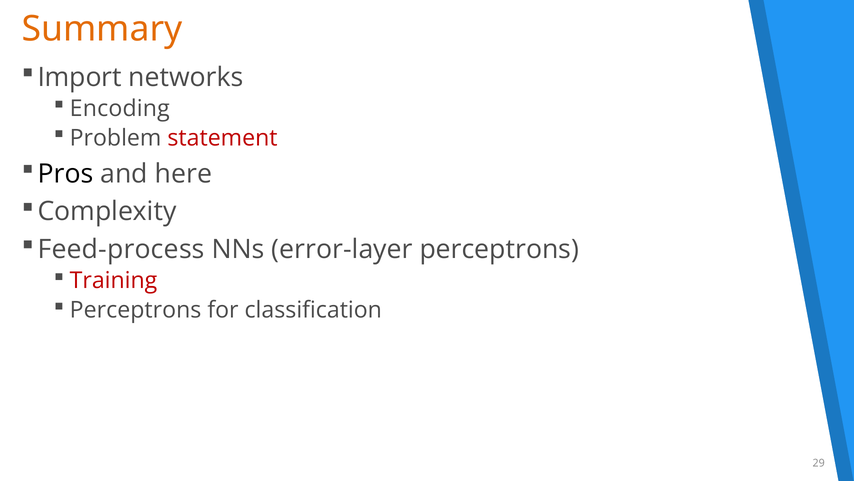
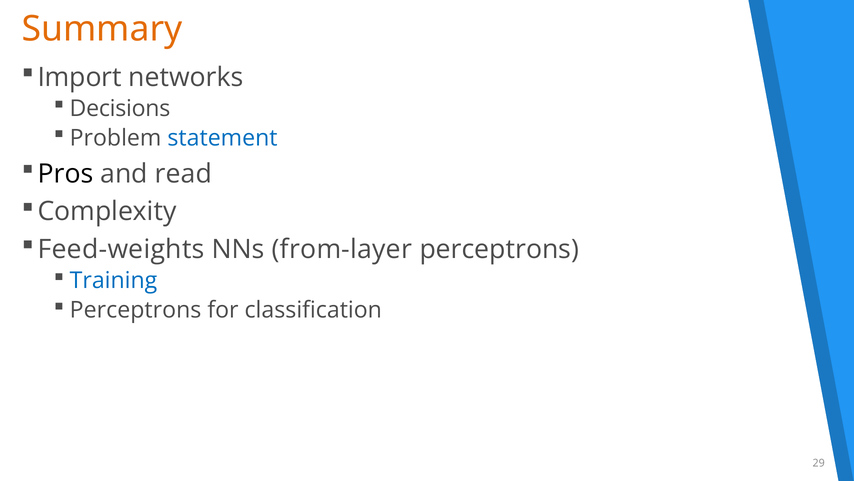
Encoding: Encoding -> Decisions (120, 108)
statement colour: red -> blue (222, 138)
here: here -> read (183, 174)
Feed-process: Feed-process -> Feed-weights (121, 249)
error-layer: error-layer -> from-layer (342, 249)
Training colour: red -> blue (113, 280)
